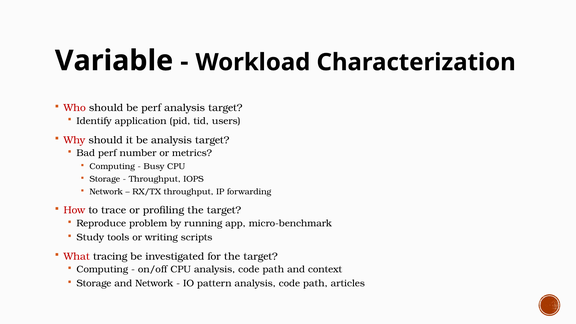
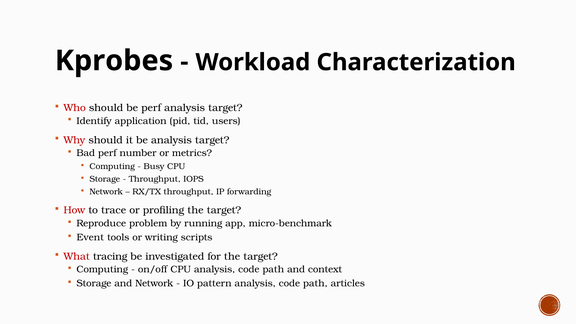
Variable: Variable -> Kprobes (114, 61)
Study: Study -> Event (90, 237)
